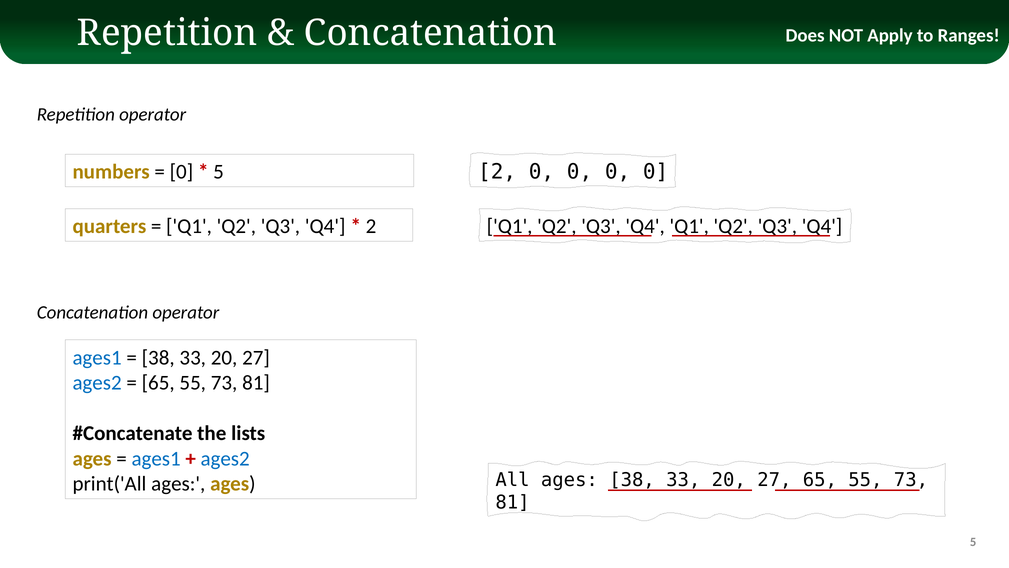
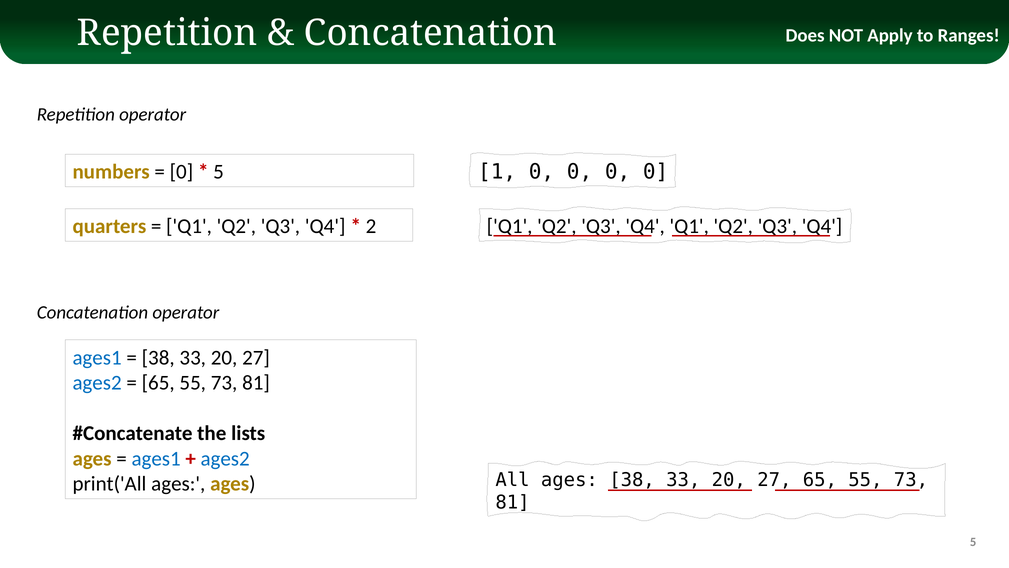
2: 2 -> 1 (497, 172)
